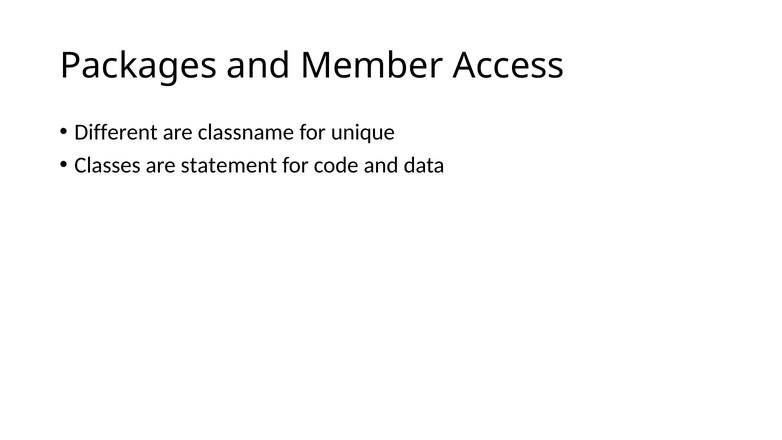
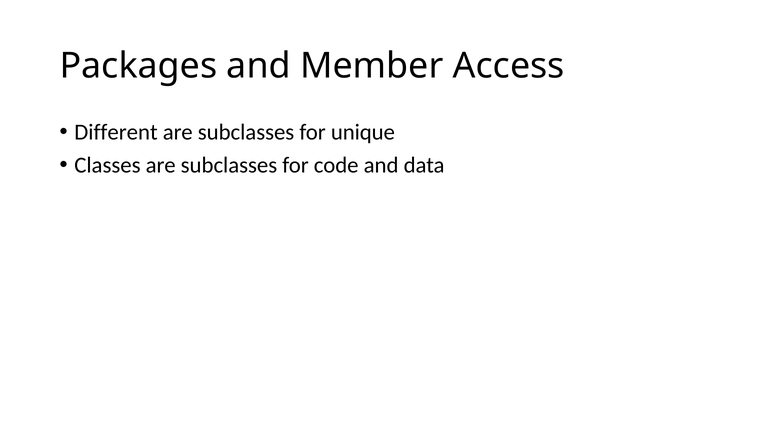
classname: classname -> subclasses (246, 132)
Classes are statement: statement -> subclasses (229, 165)
